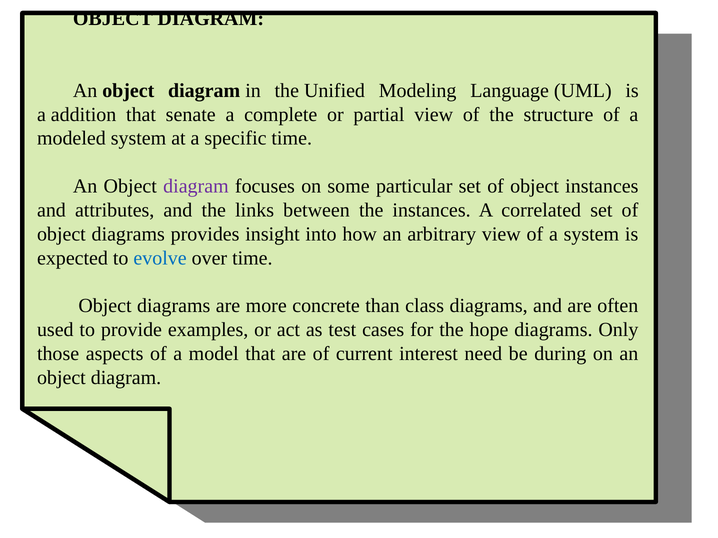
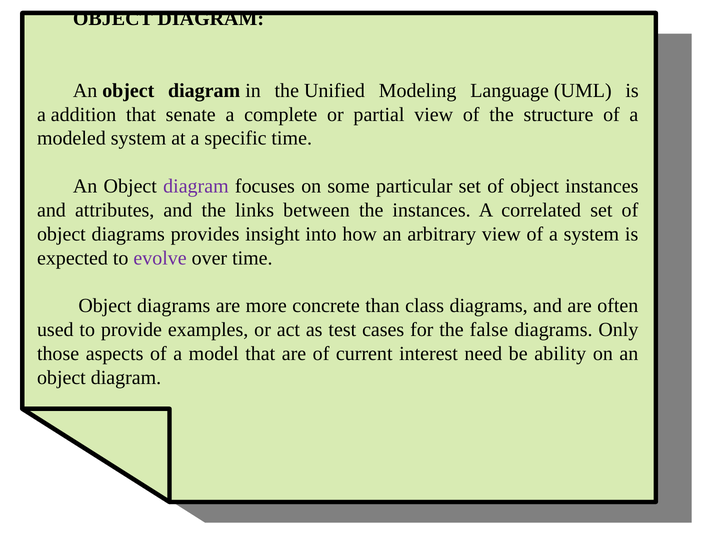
evolve colour: blue -> purple (160, 258)
hope: hope -> false (489, 330)
during: during -> ability (560, 354)
